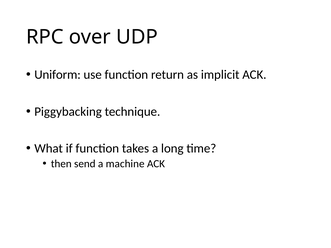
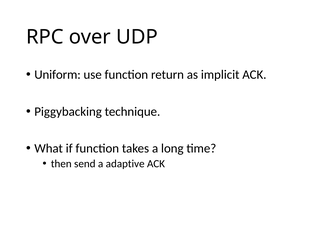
machine: machine -> adaptive (125, 164)
